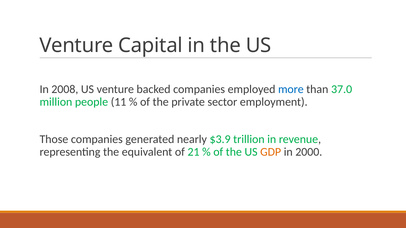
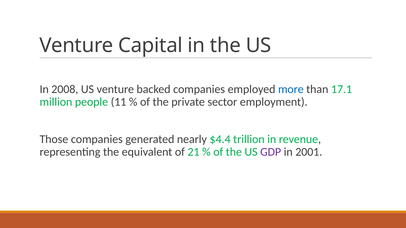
37.0: 37.0 -> 17.1 (342, 89)
$3.9: $3.9 -> $4.4 (220, 140)
GDP colour: orange -> purple (271, 152)
2000: 2000 -> 2001 (309, 152)
